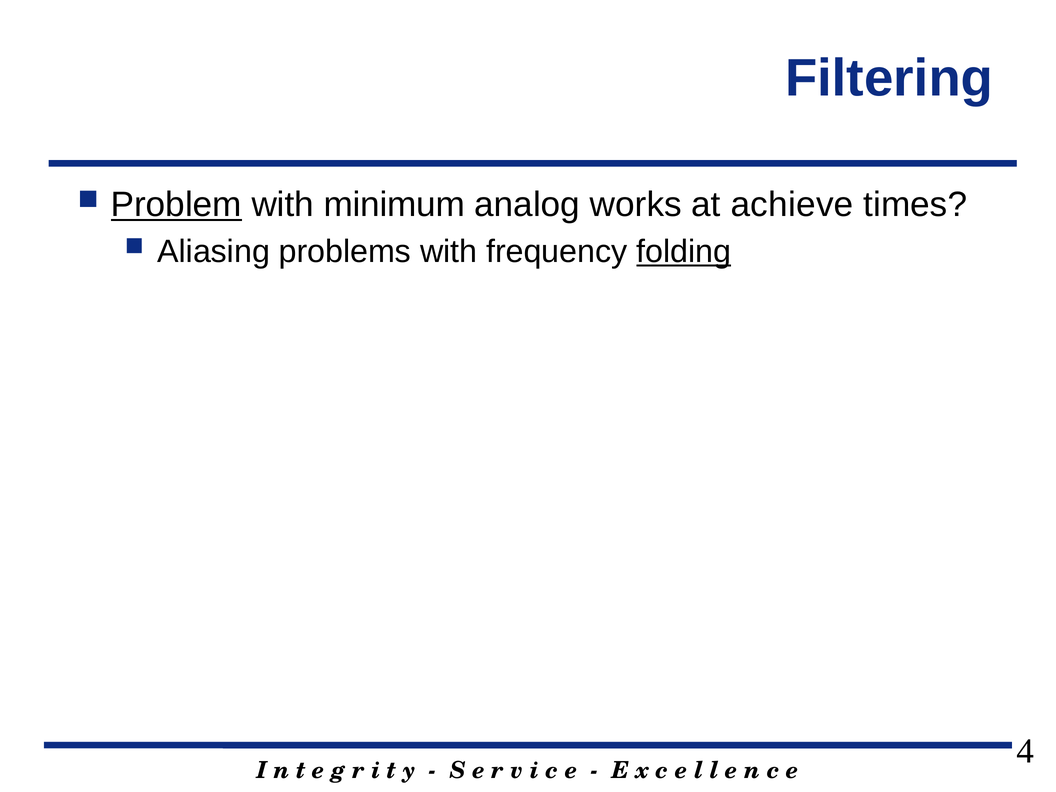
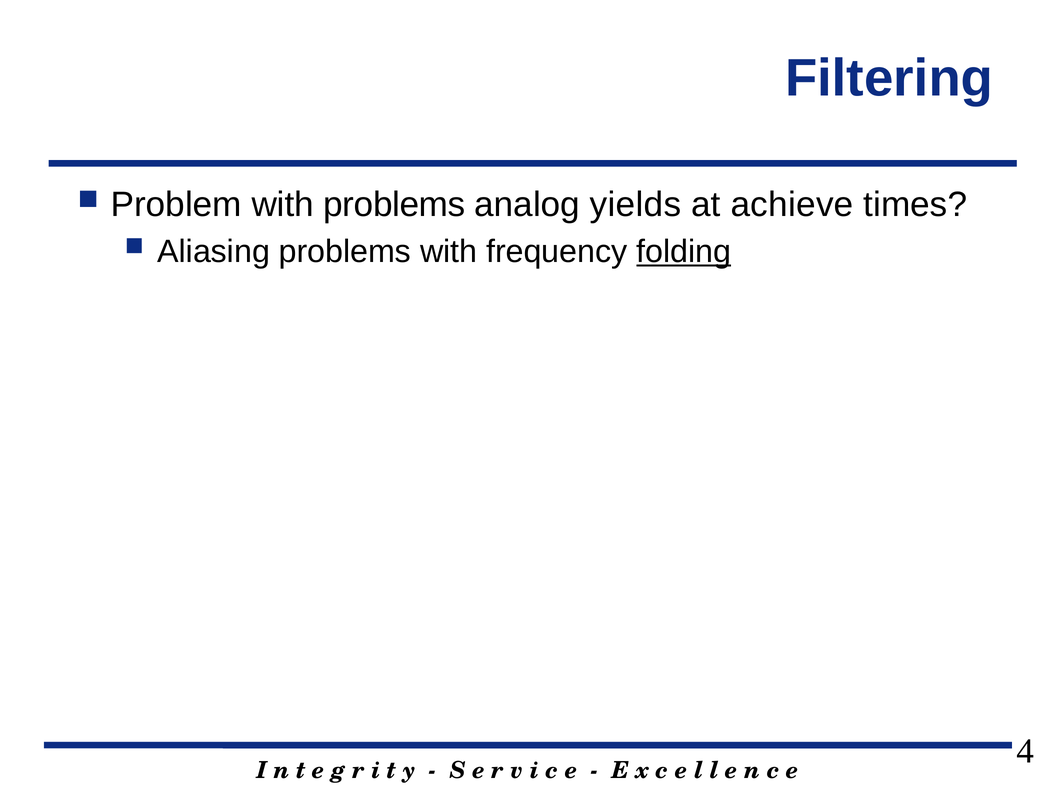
Problem underline: present -> none (176, 205)
with minimum: minimum -> problems (394, 205)
works: works -> yields (636, 205)
